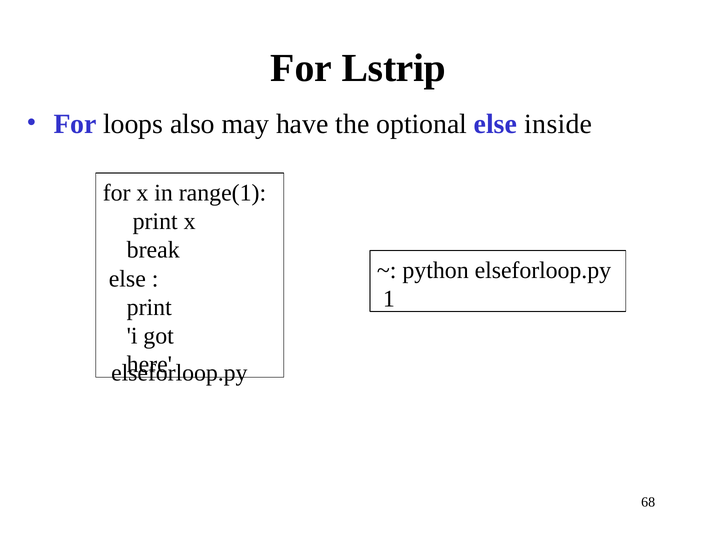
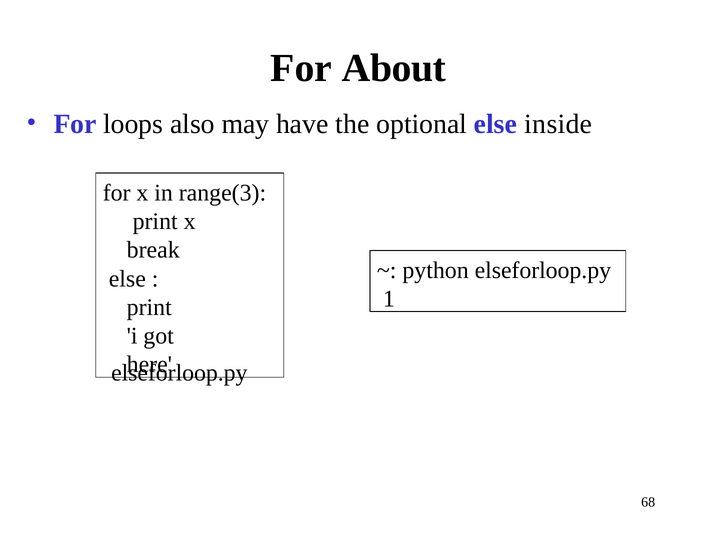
Lstrip: Lstrip -> About (394, 68)
range(1: range(1 -> range(3 (222, 193)
